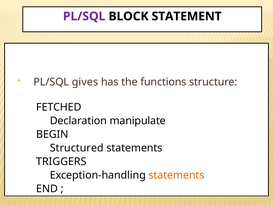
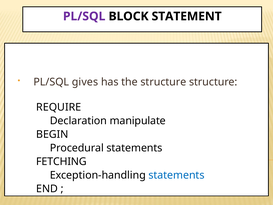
the functions: functions -> structure (163, 82)
FETCHED: FETCHED -> REQUIRE (59, 107)
Structured: Structured -> Procedural (77, 148)
TRIGGERS: TRIGGERS -> FETCHING (61, 161)
statements colour: orange -> blue (176, 175)
